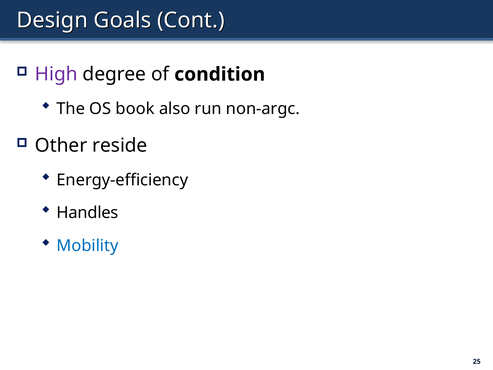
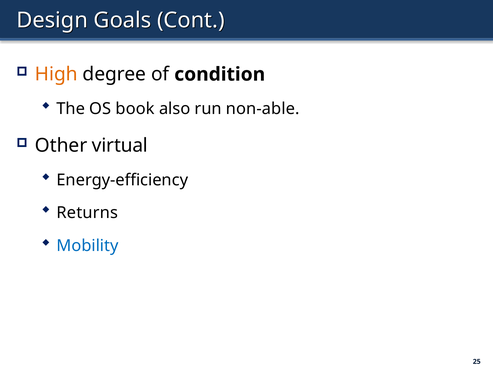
High colour: purple -> orange (56, 74)
non-argc: non-argc -> non-able (263, 109)
reside: reside -> virtual (120, 146)
Handles: Handles -> Returns (87, 213)
